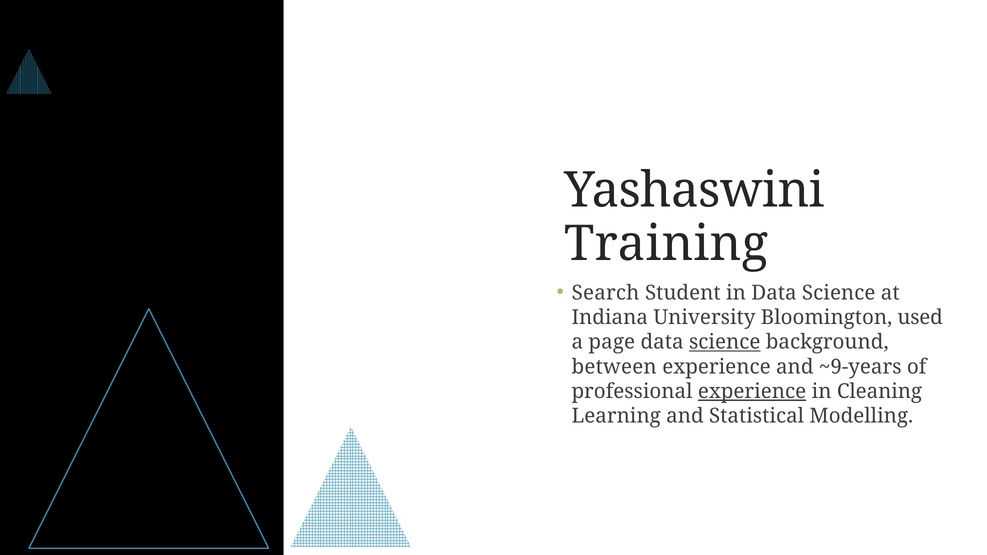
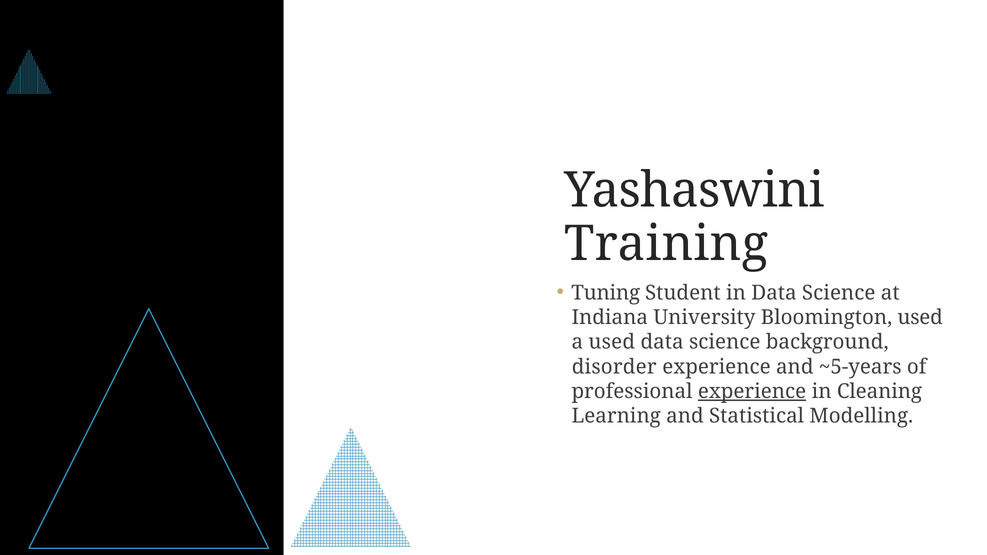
Search: Search -> Tuning (606, 293)
a page: page -> used (612, 342)
science underline: present -> none (725, 342)
between: between -> disorder (614, 367)
~9-years: ~9-years -> ~5-years (860, 367)
